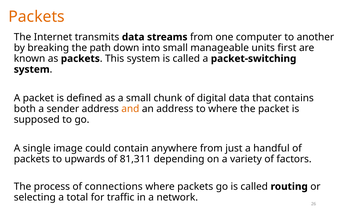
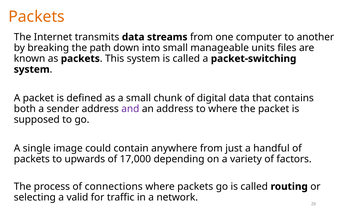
first: first -> files (287, 48)
and colour: orange -> purple (130, 109)
81,311: 81,311 -> 17,000 (135, 159)
total: total -> valid (77, 198)
